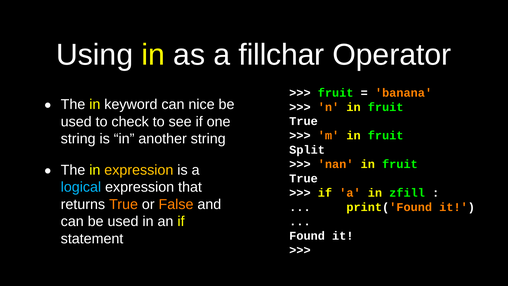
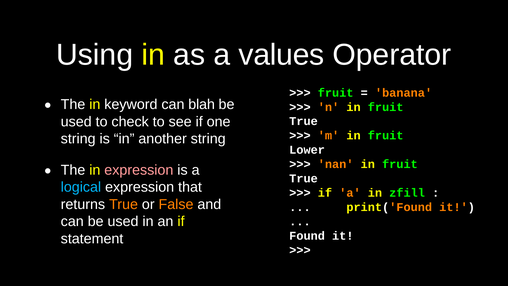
fillchar: fillchar -> values (281, 55)
nice: nice -> blah (202, 104)
Split: Split -> Lower (307, 150)
expression colour: yellow -> pink (139, 170)
